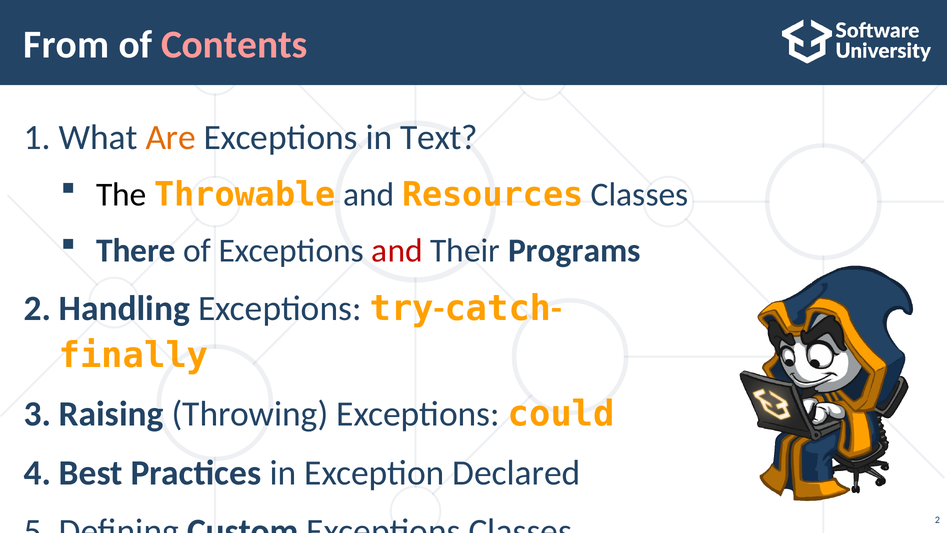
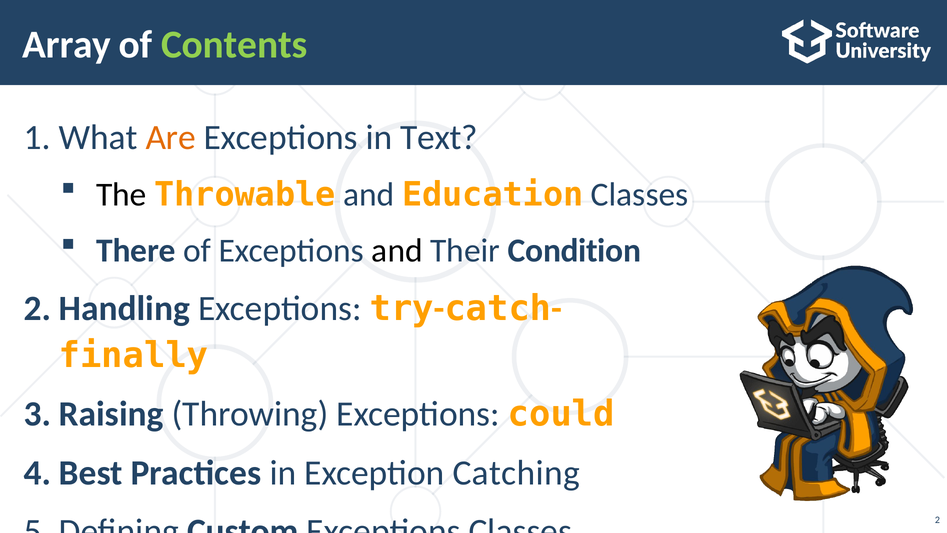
From: From -> Array (67, 45)
Contents colour: pink -> light green (234, 45)
Resources: Resources -> Education (493, 195)
and colour: red -> black (397, 251)
Programs: Programs -> Condition (574, 251)
Declared: Declared -> Catching (516, 473)
